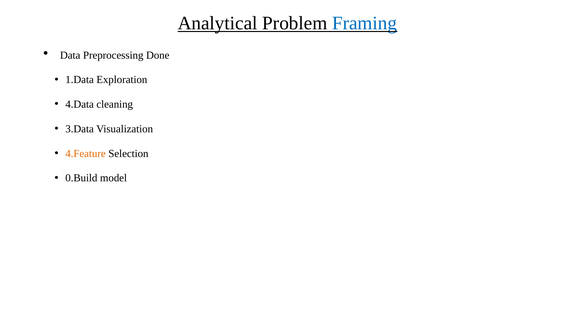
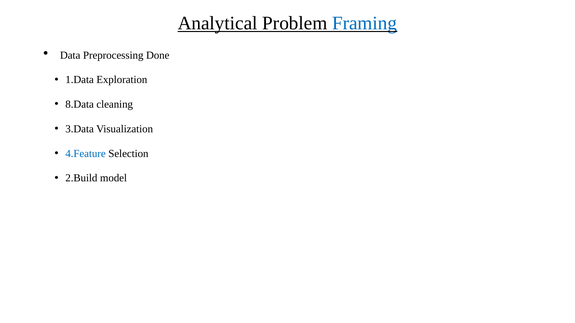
4.Data: 4.Data -> 8.Data (80, 104)
4.Feature colour: orange -> blue (86, 154)
0.Build: 0.Build -> 2.Build (81, 178)
